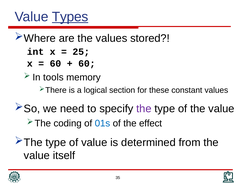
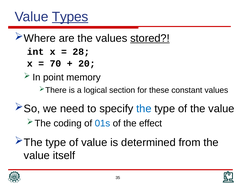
stored underline: none -> present (150, 38)
25: 25 -> 28 (81, 52)
60: 60 -> 70 (55, 63)
60: 60 -> 20 (87, 63)
tools: tools -> point (53, 77)
the colour: purple -> blue (144, 109)
